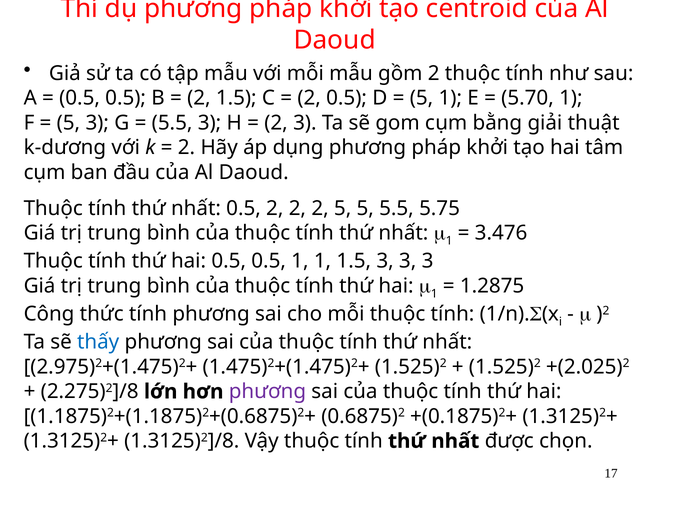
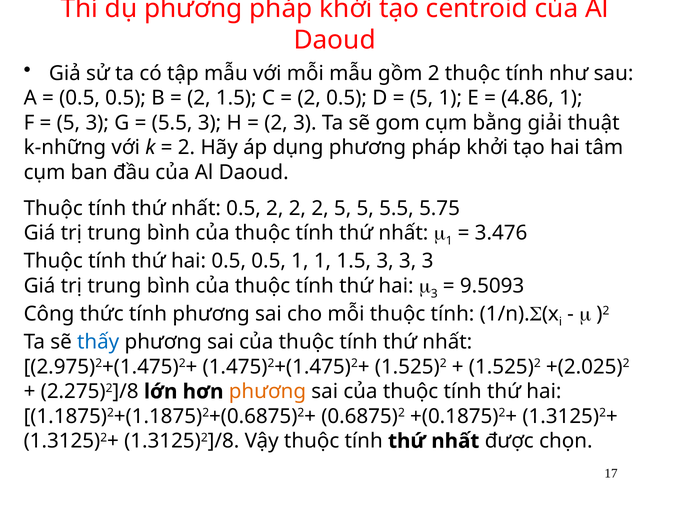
5.70: 5.70 -> 4.86 (528, 98)
k-dương: k-dương -> k-những (65, 148)
1: 1 -> 3 (434, 294)
1.2875: 1.2875 -> 9.5093 (492, 286)
phương colour: purple -> orange (267, 392)
